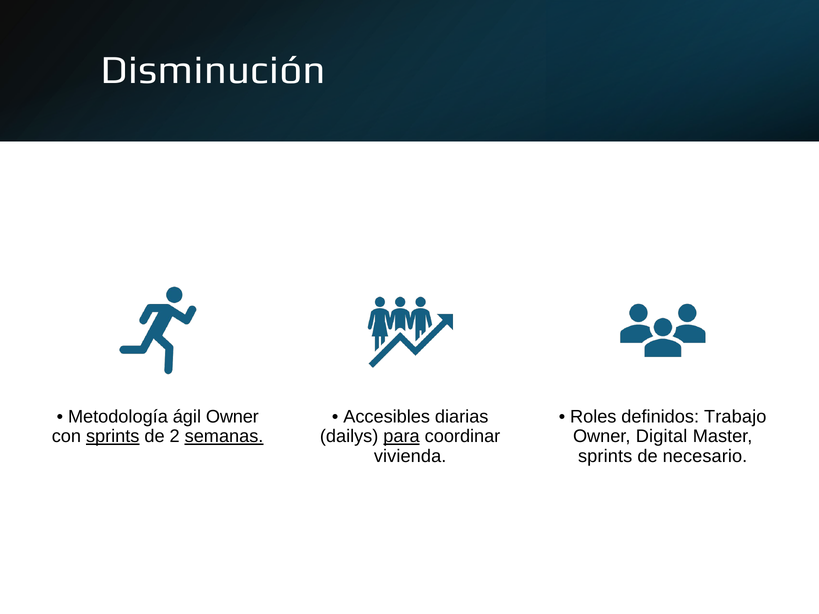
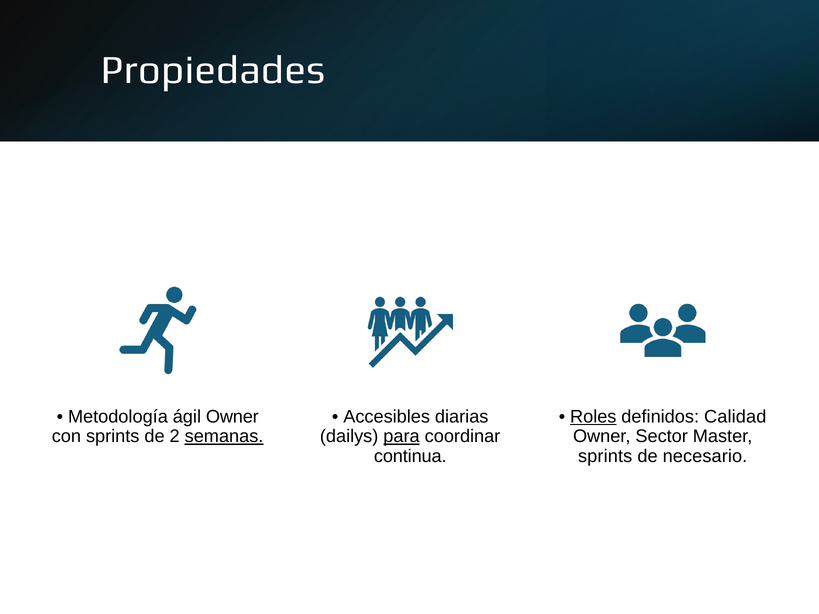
Disminución: Disminución -> Propiedades (213, 70)
Roles underline: none -> present (593, 417)
Trabajo: Trabajo -> Calidad (735, 417)
sprints underline: present -> none (113, 437)
Digital: Digital -> Sector (662, 437)
vivienda: vivienda -> continua (410, 456)
